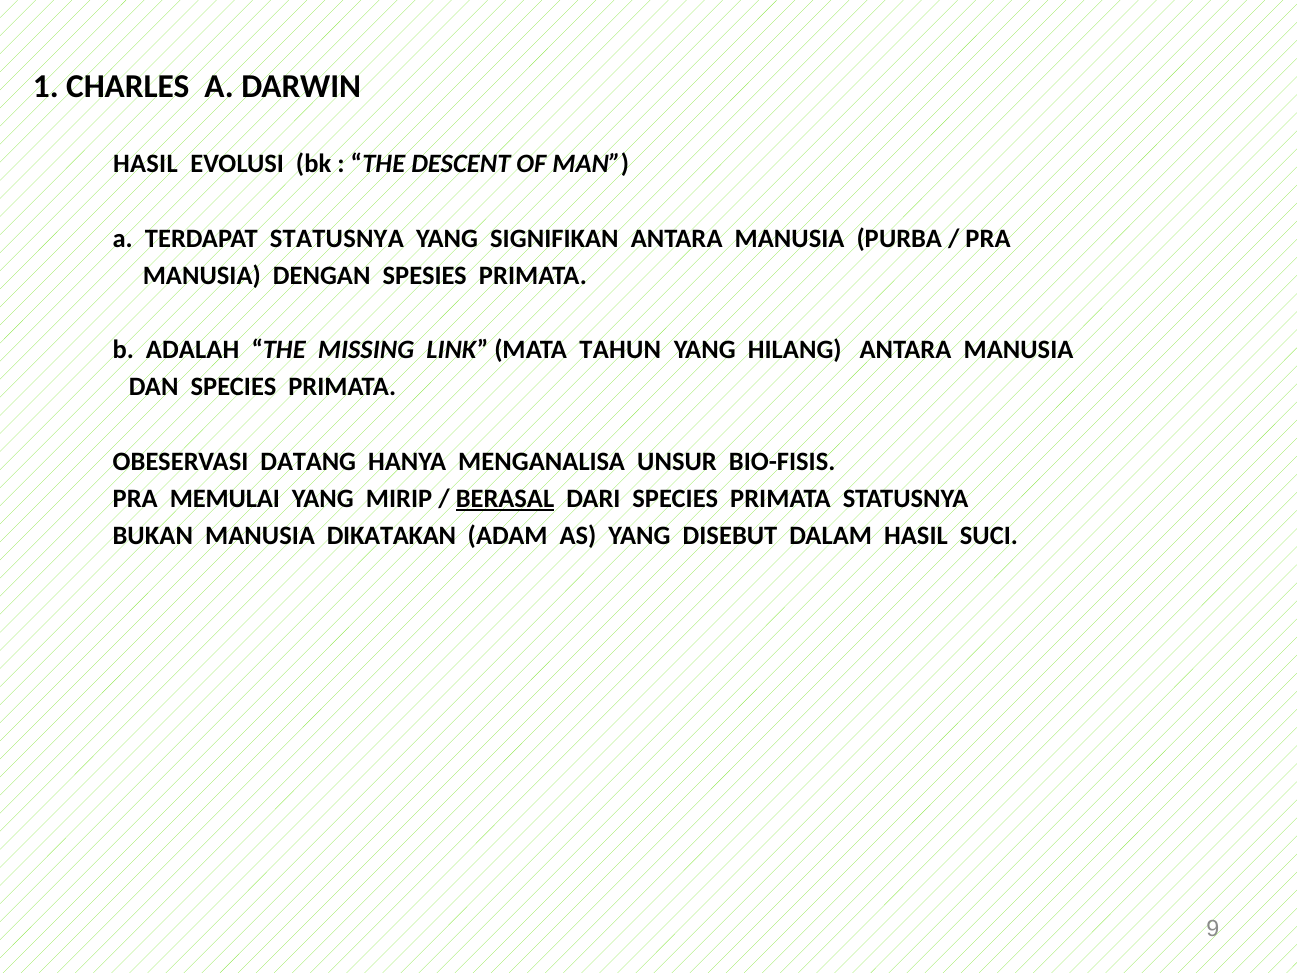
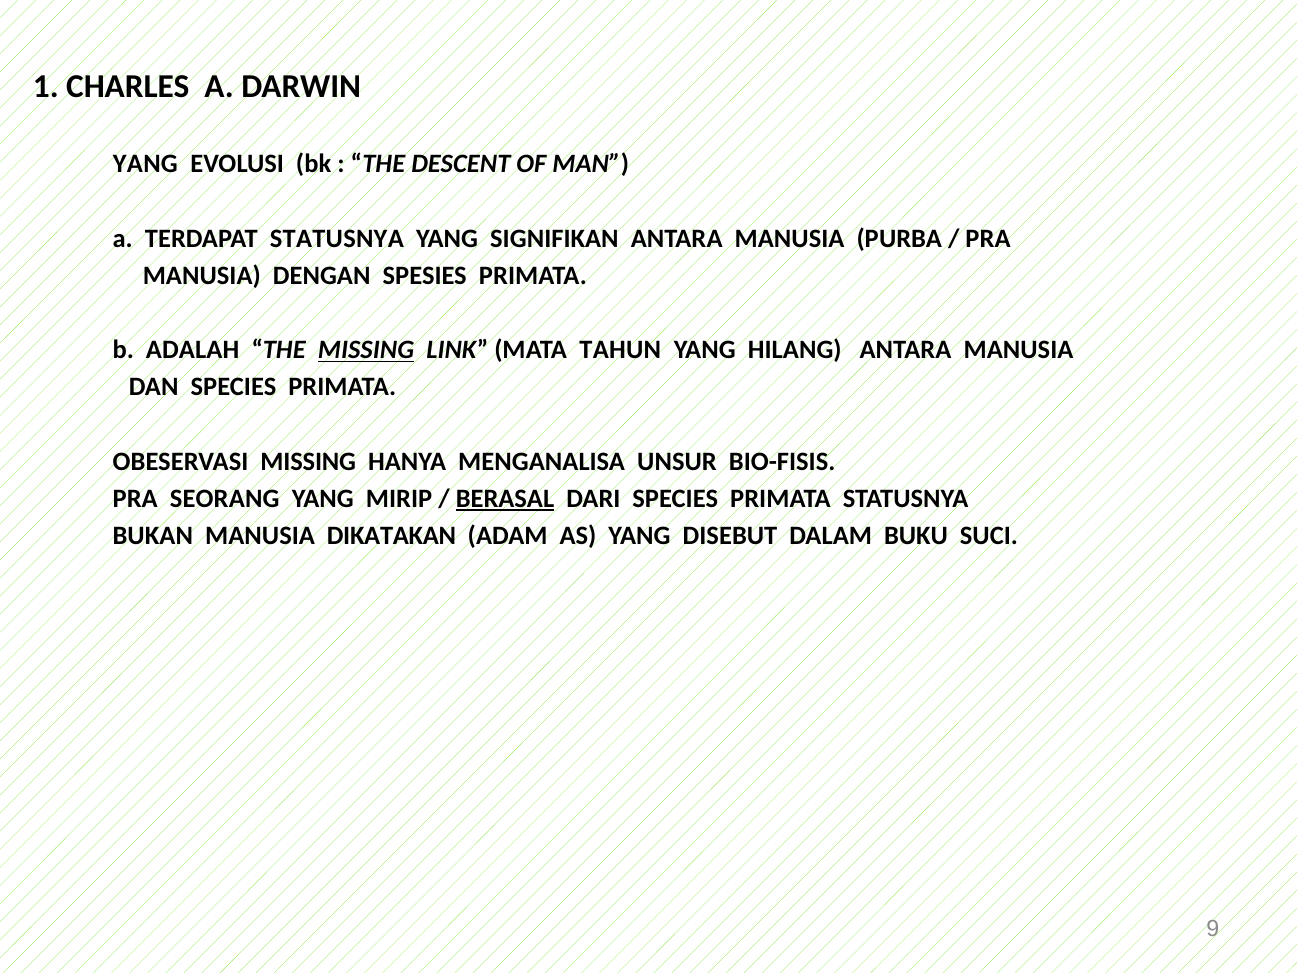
HASIL: HASIL -> YANG (145, 164)
MISSING underline: none -> present (366, 350)
OBESERVASI DATANG: DATANG -> MISSING (308, 461)
MEMULAI: MEMULAI -> SEORANG (225, 499)
DALAM HASIL: HASIL -> BUKU (916, 536)
